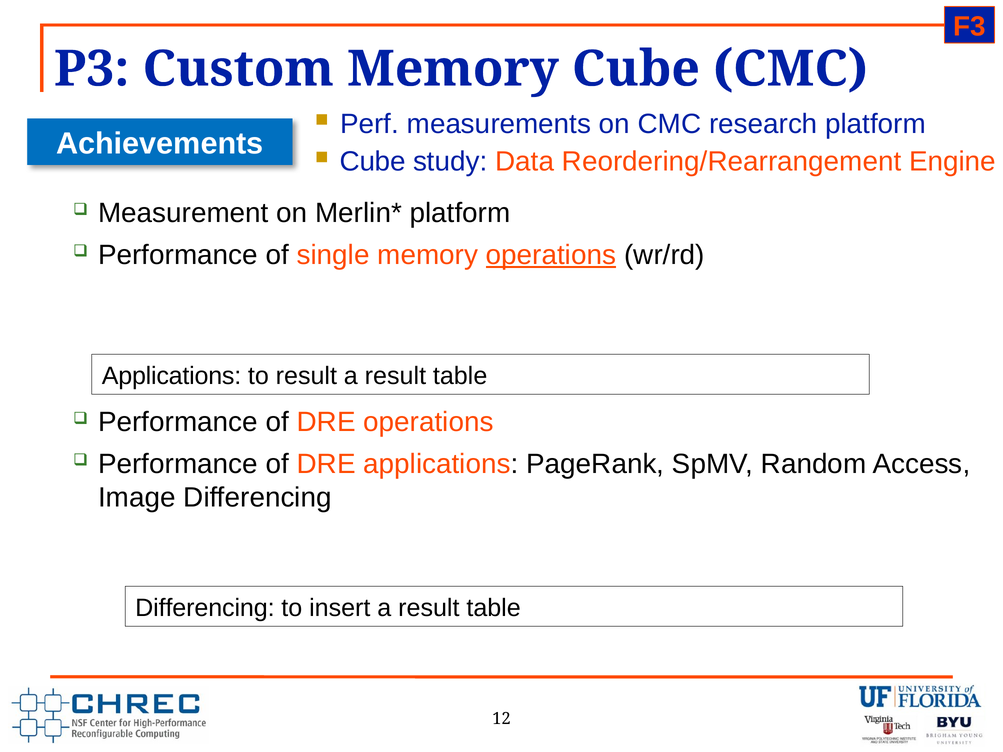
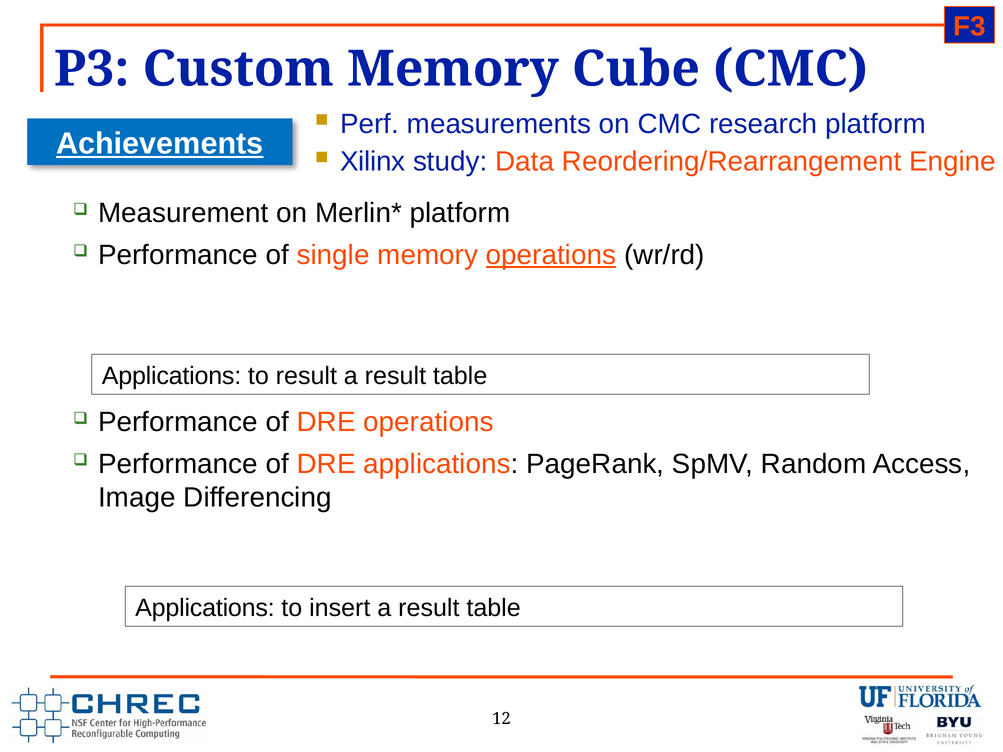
Achievements underline: none -> present (160, 144)
Cube: Cube -> Xilinx (373, 162)
Differencing: Differencing -> Applications (205, 608)
